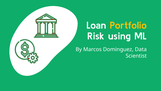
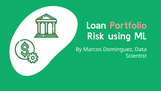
Portfolio colour: yellow -> pink (128, 25)
